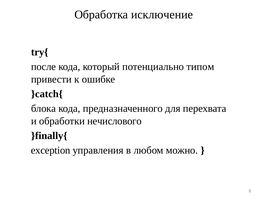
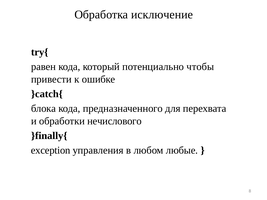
после: после -> равен (43, 67)
типом: типом -> чтобы (200, 67)
можно: можно -> любые (182, 151)
